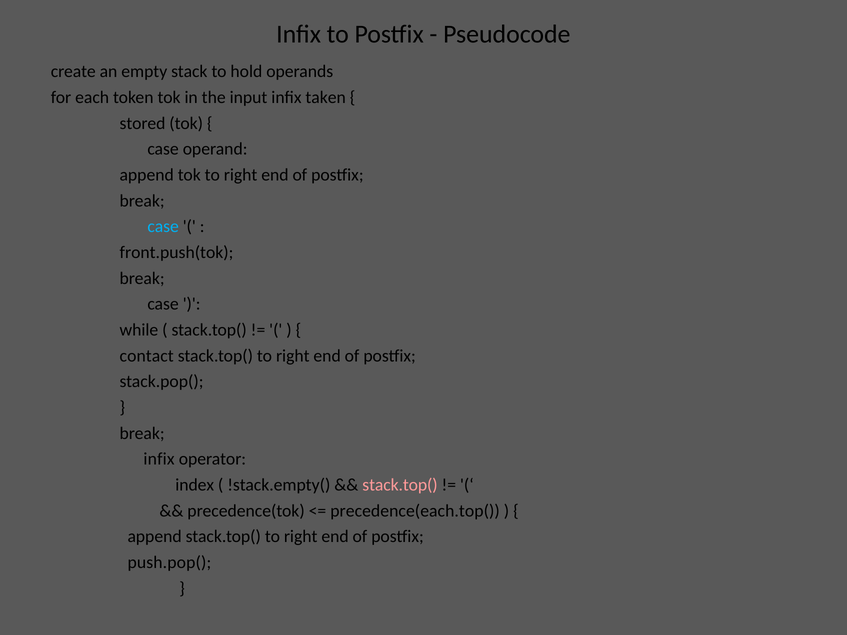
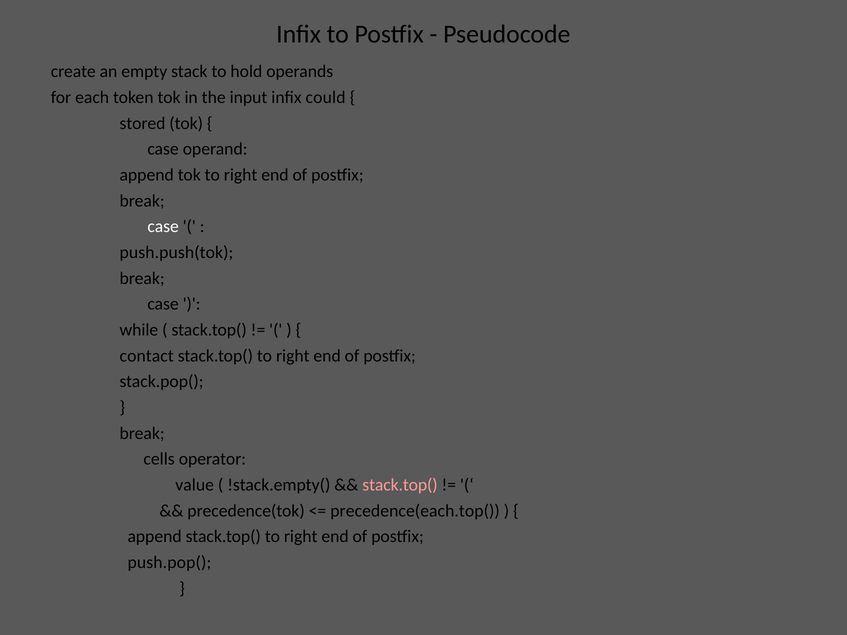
taken: taken -> could (326, 98)
case colour: light blue -> white (163, 227)
front.push(tok: front.push(tok -> push.push(tok (176, 253)
infix: infix -> cells (159, 459)
index: index -> value (195, 485)
